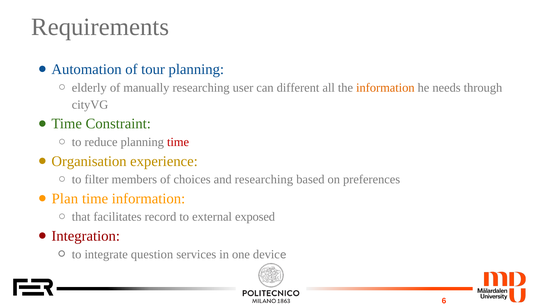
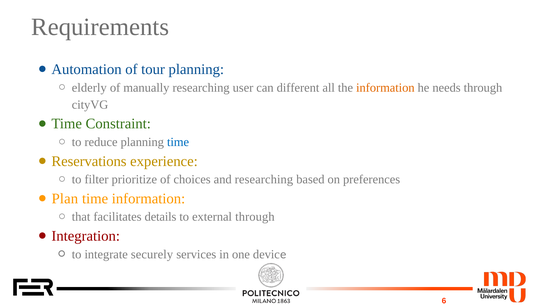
time colour: red -> blue (178, 142)
Organisation: Organisation -> Reservations (89, 161)
members: members -> prioritize (134, 179)
record: record -> details (161, 217)
external exposed: exposed -> through (255, 217)
question: question -> securely (152, 254)
